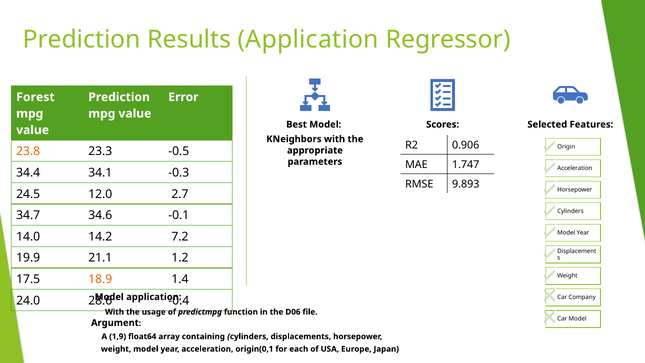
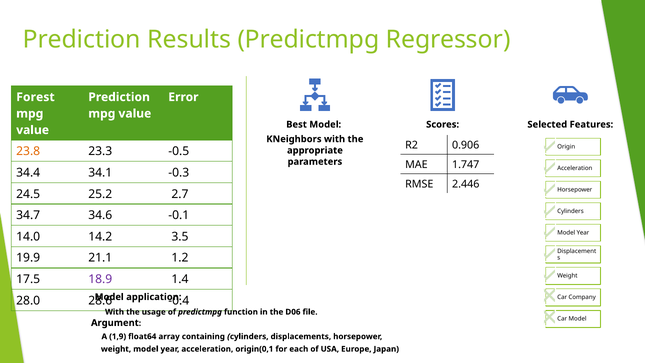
Results Application: Application -> Predictmpg (308, 39)
9.893: 9.893 -> 2.446 (466, 184)
12.0: 12.0 -> 25.2 (100, 194)
7.2: 7.2 -> 3.5 (180, 237)
18.9 colour: orange -> purple (100, 279)
24.0: 24.0 -> 28.0 (28, 300)
